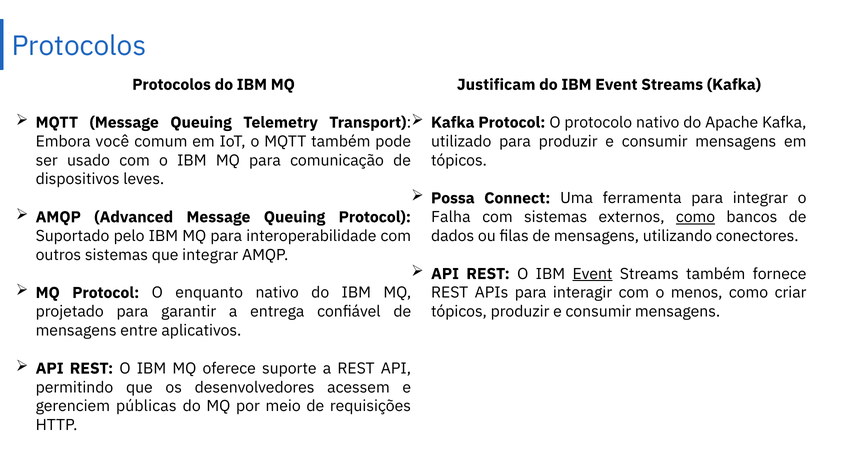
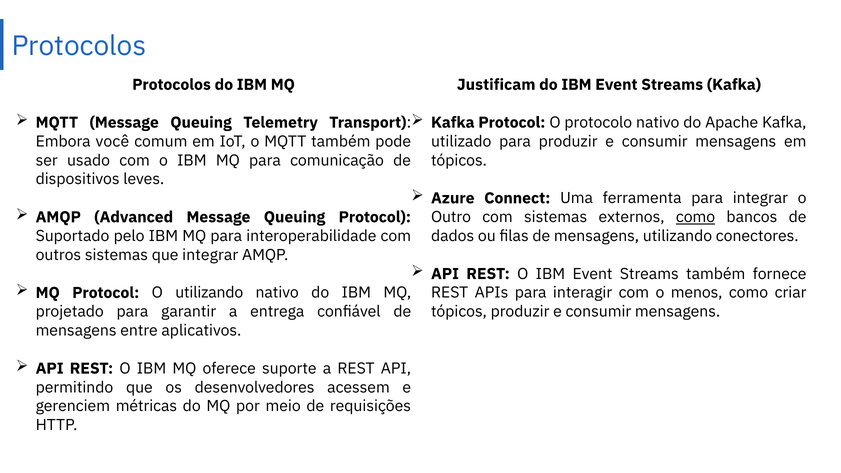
Possa: Possa -> Azure (453, 198)
Falha: Falha -> Outro (451, 217)
Event underline: present -> none (592, 274)
O enquanto: enquanto -> utilizando (209, 293)
públicas: públicas -> métricas (146, 406)
